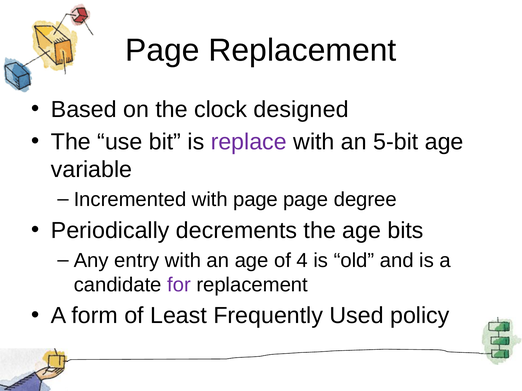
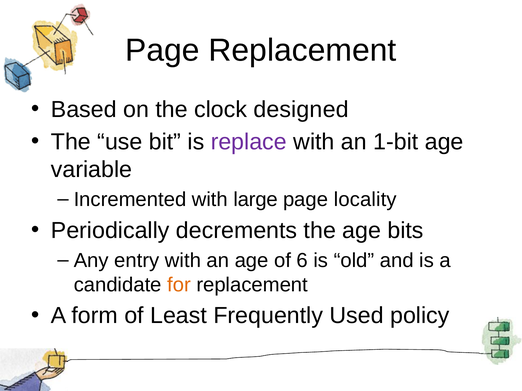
5-bit: 5-bit -> 1-bit (396, 142)
with page: page -> large (256, 200)
degree: degree -> locality (365, 200)
4: 4 -> 6 (302, 261)
for colour: purple -> orange (179, 285)
